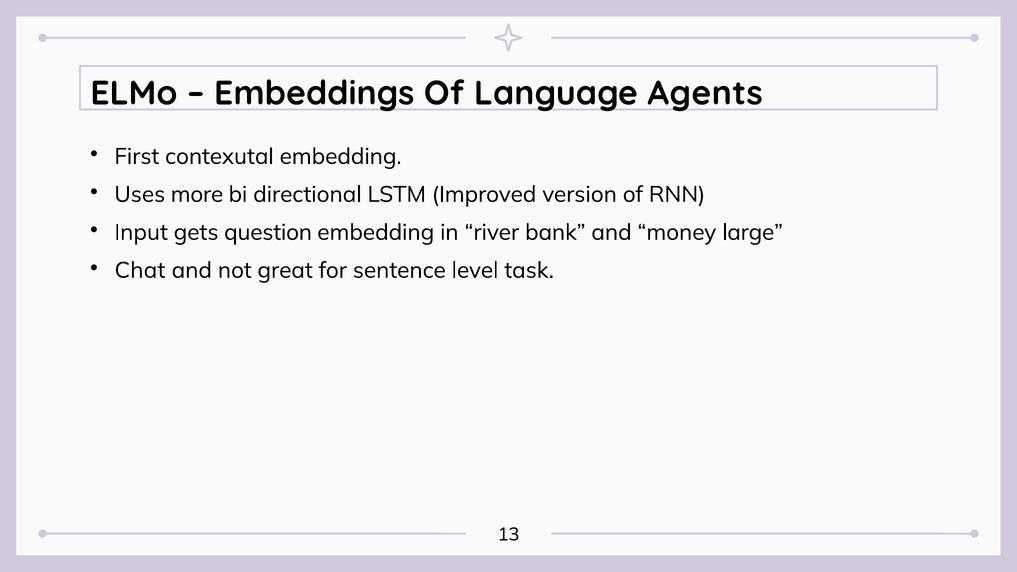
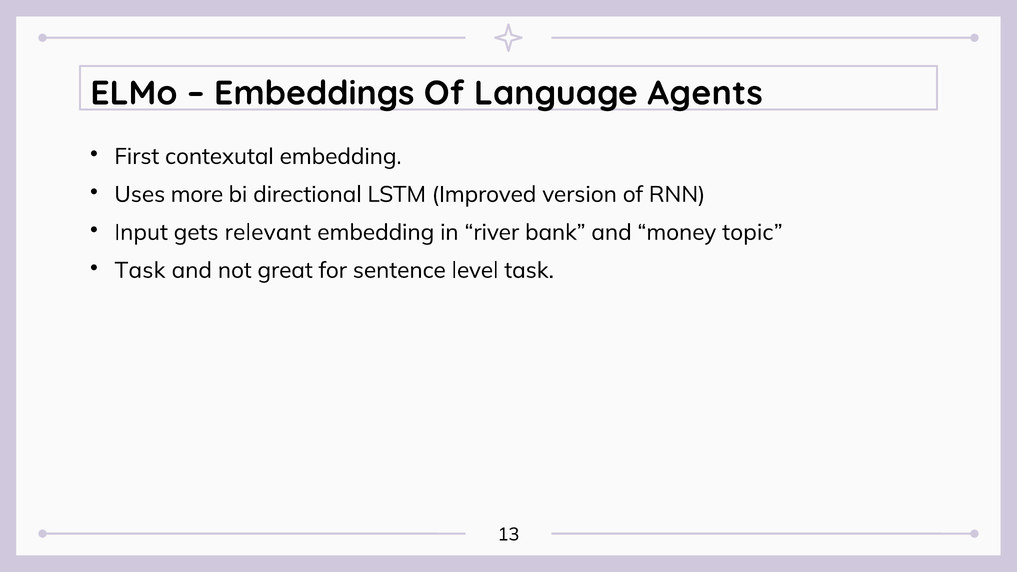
question: question -> relevant (268, 232)
large: large -> topic (752, 232)
Chat: Chat -> Task (140, 270)
